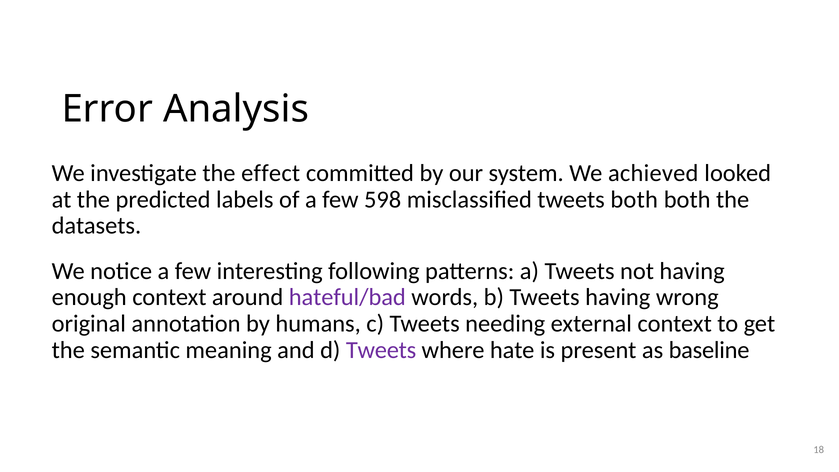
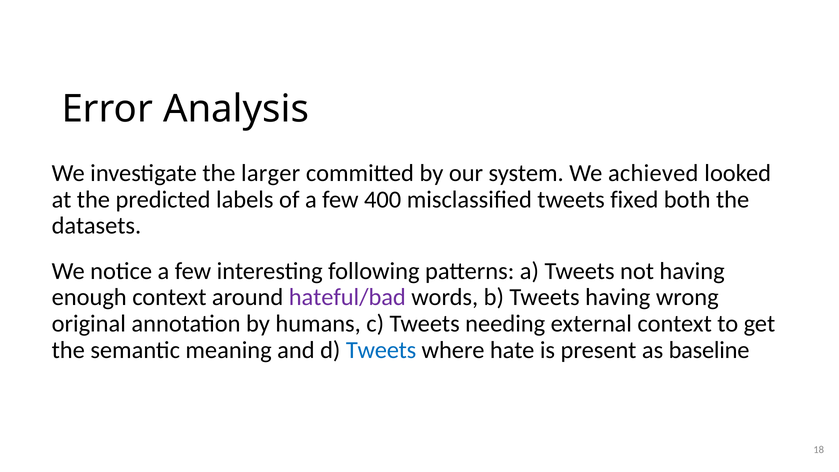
effect: effect -> larger (271, 173)
598: 598 -> 400 (383, 199)
tweets both: both -> fixed (634, 199)
Tweets colour: purple -> blue (381, 350)
